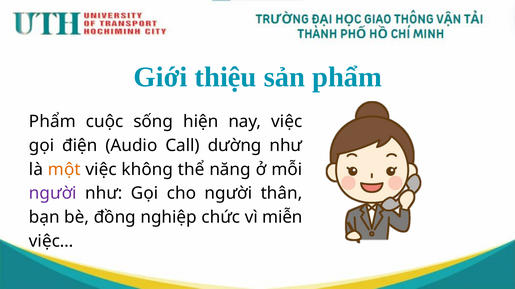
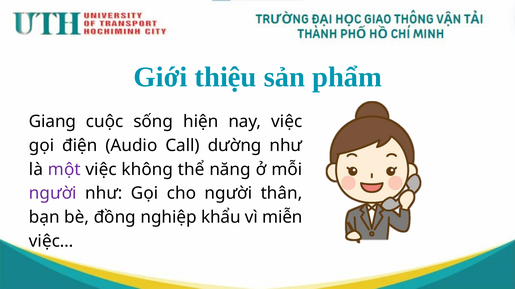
Phẩm: Phẩm -> Giang (53, 122)
một colour: orange -> purple (64, 170)
chức: chức -> khẩu (221, 218)
